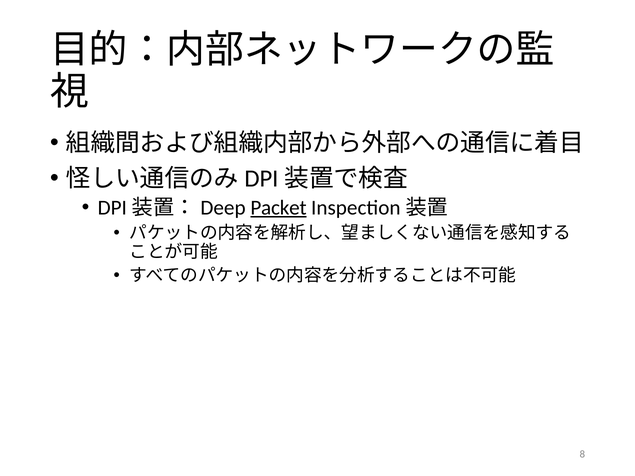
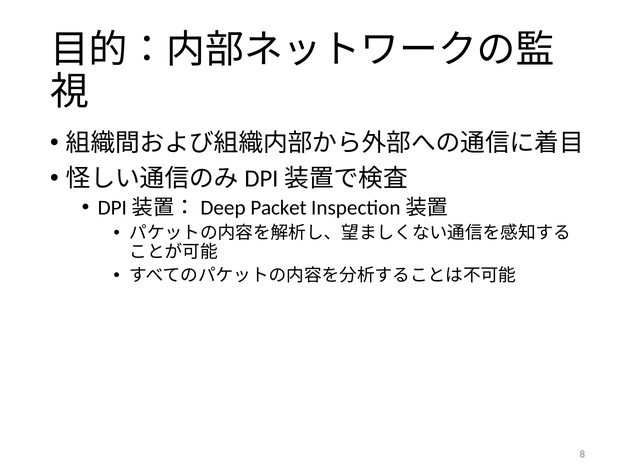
Packet underline: present -> none (278, 208)
